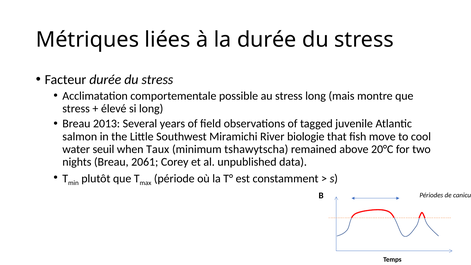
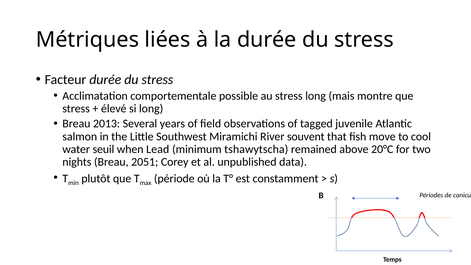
biologie: biologie -> souvent (306, 136)
Taux: Taux -> Lead (158, 149)
2061: 2061 -> 2051 (145, 162)
